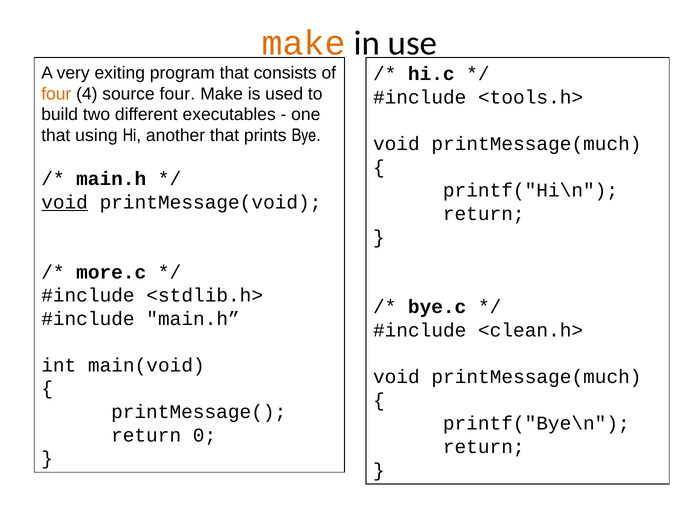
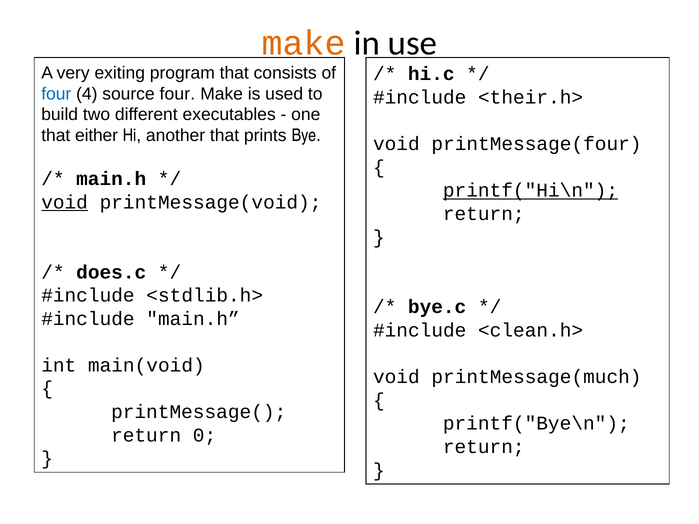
four colour: orange -> blue (56, 94)
<tools.h>: <tools.h> -> <their.h> (531, 97)
using: using -> either (97, 136)
printMessage(much: printMessage(much -> printMessage(four (536, 144)
printf("Hi\n underline: none -> present (531, 191)
more.c: more.c -> does.c (111, 272)
